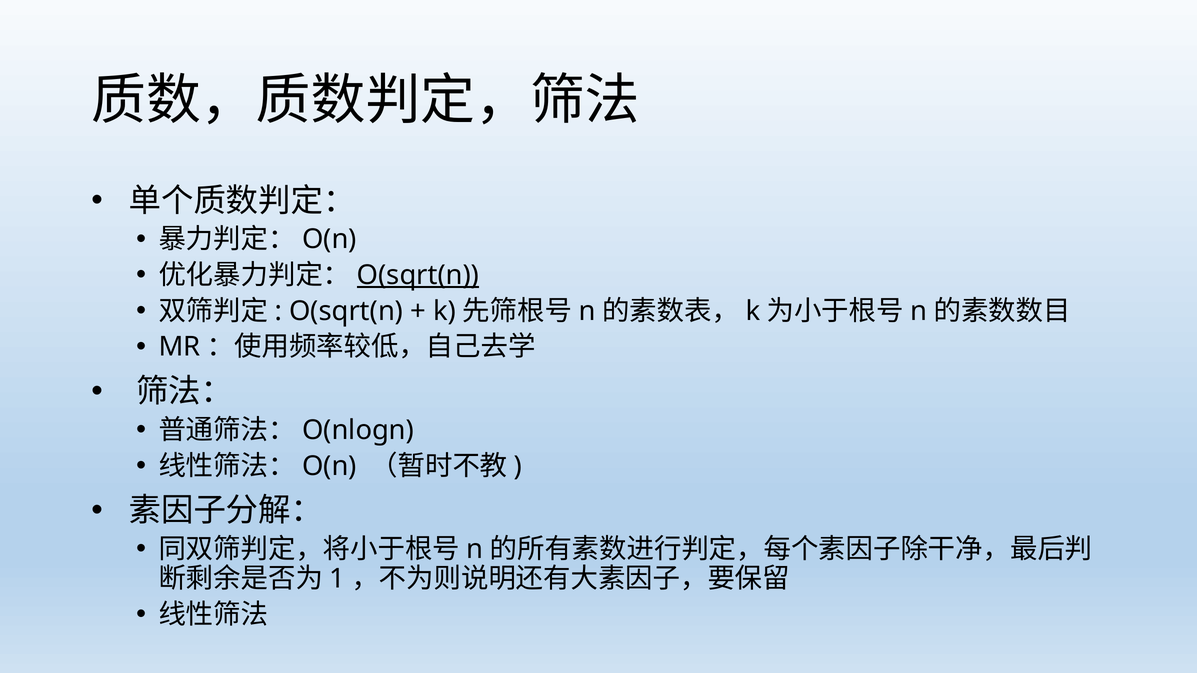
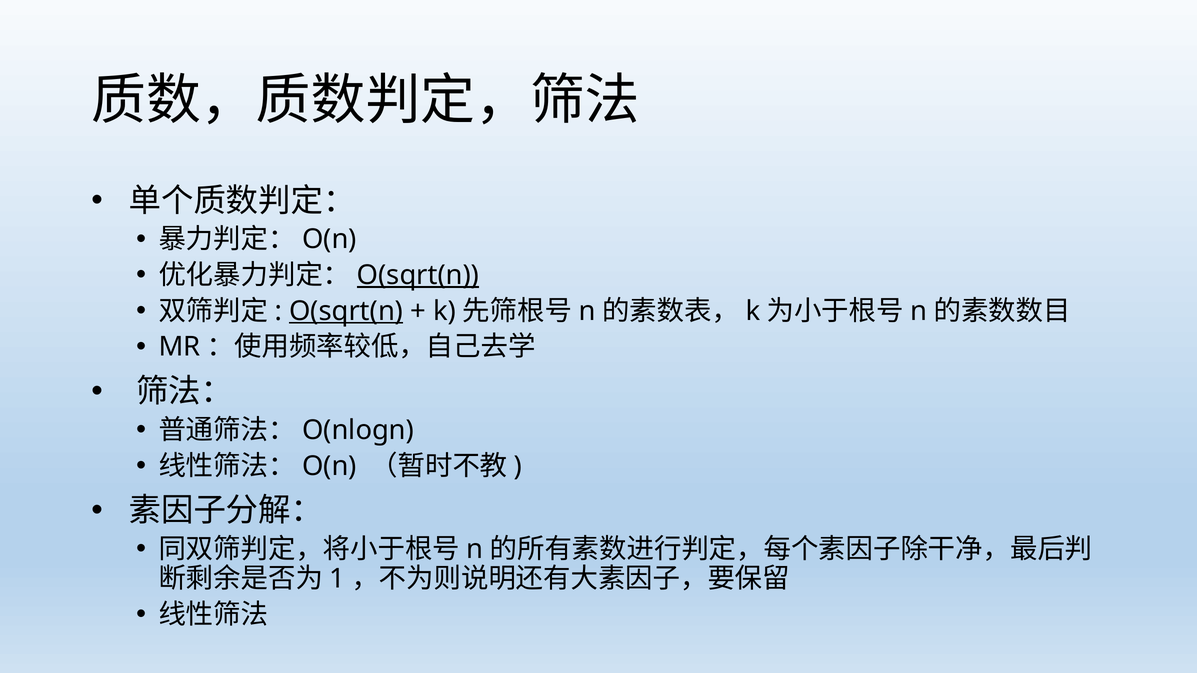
O(sqrt(n underline: none -> present (346, 311)
